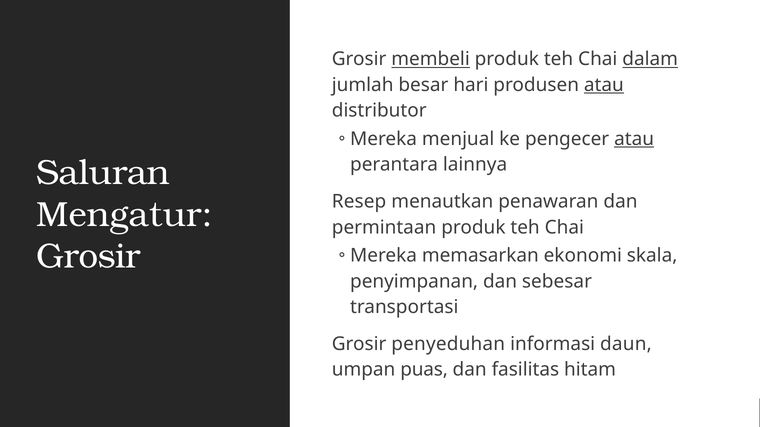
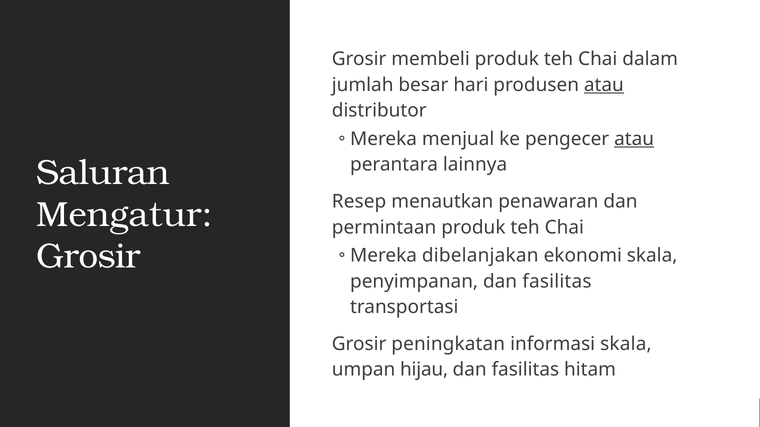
membeli underline: present -> none (431, 59)
dalam underline: present -> none (650, 59)
memasarkan: memasarkan -> dibelanjakan (480, 256)
penyimpanan dan sebesar: sebesar -> fasilitas (557, 282)
penyeduhan: penyeduhan -> peningkatan (448, 344)
informasi daun: daun -> skala (626, 344)
puas: puas -> hijau (424, 370)
